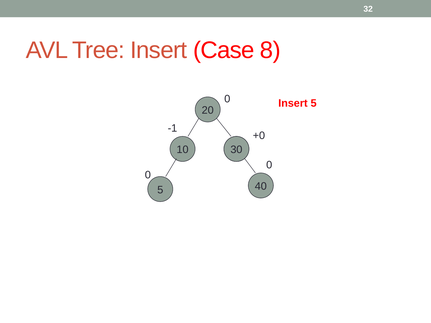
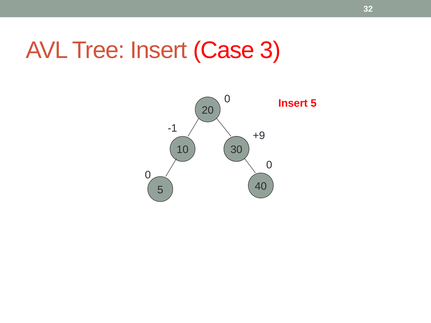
8: 8 -> 3 (270, 50)
+0: +0 -> +9 (259, 136)
